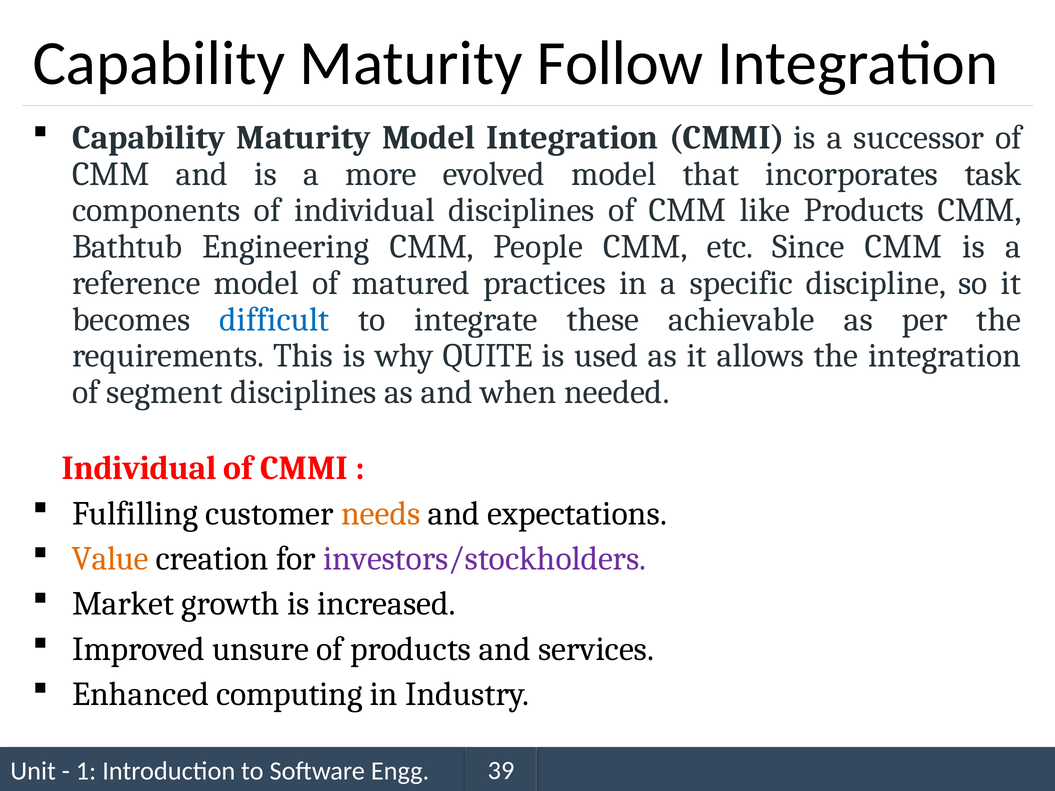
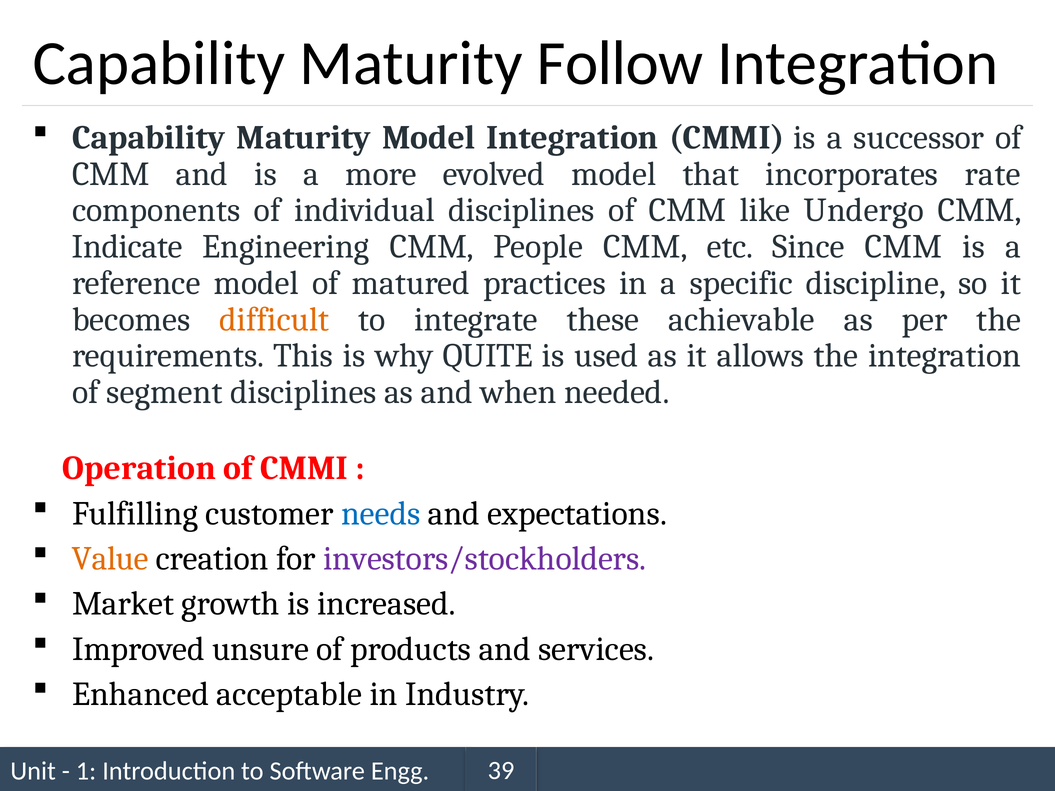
task: task -> rate (993, 174)
like Products: Products -> Undergo (864, 210)
Bathtub: Bathtub -> Indicate (127, 247)
difficult colour: blue -> orange (274, 320)
Individual: Individual -> Operation (139, 468)
needs colour: orange -> blue (381, 514)
computing: computing -> acceptable (289, 694)
